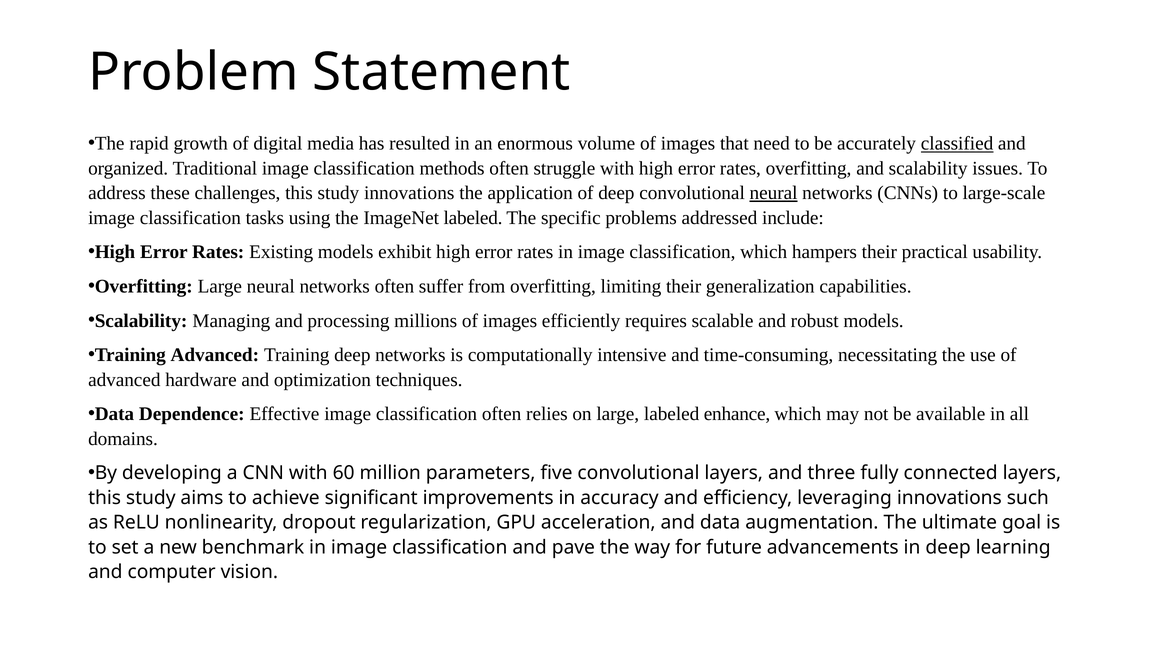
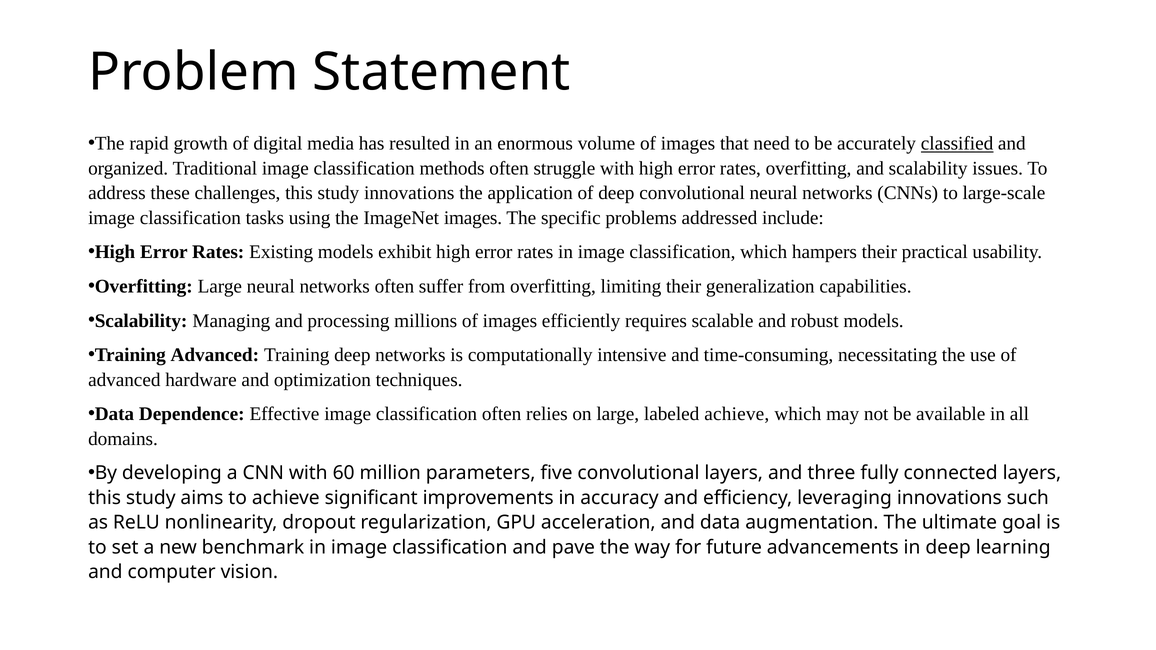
neural underline: present -> none (774, 193)
ImageNet labeled: labeled -> images (473, 218)
labeled enhance: enhance -> achieve (737, 414)
